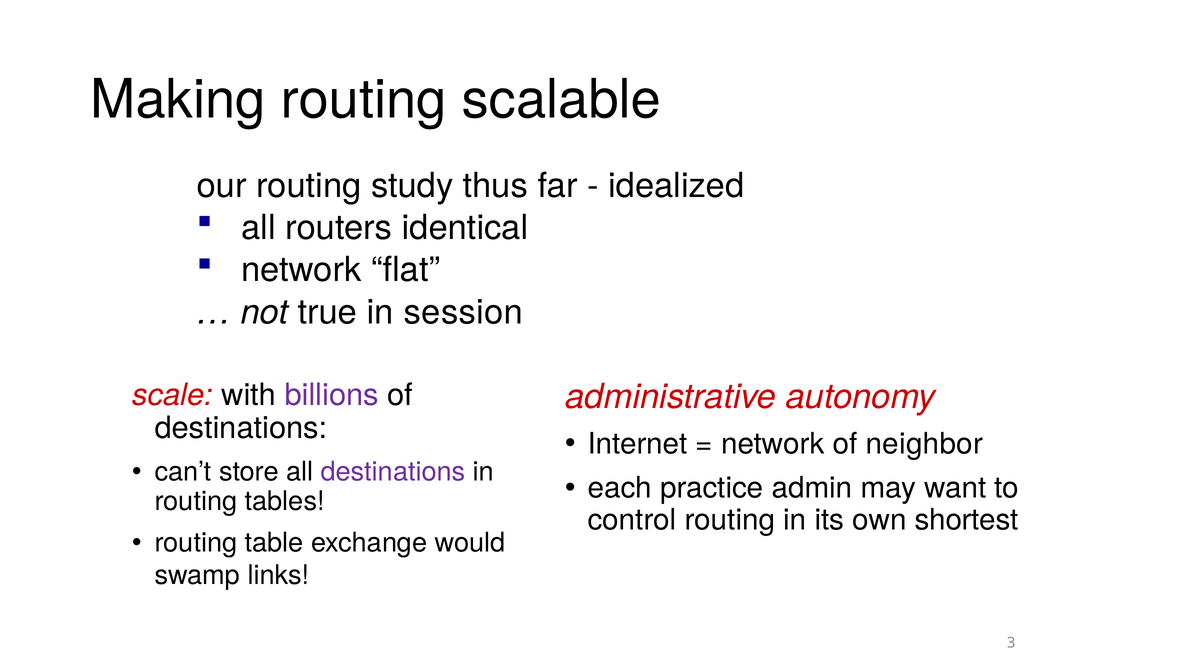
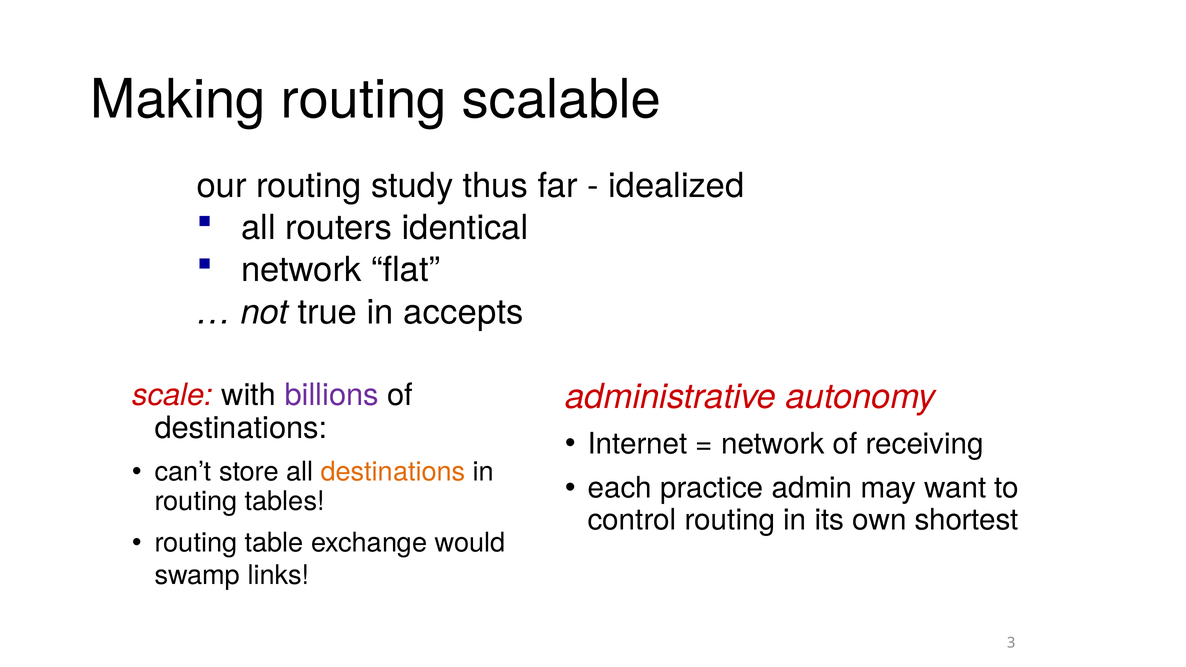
session: session -> accepts (464, 312)
neighbor: neighbor -> receiving (925, 444)
destinations colour: purple -> orange (393, 472)
